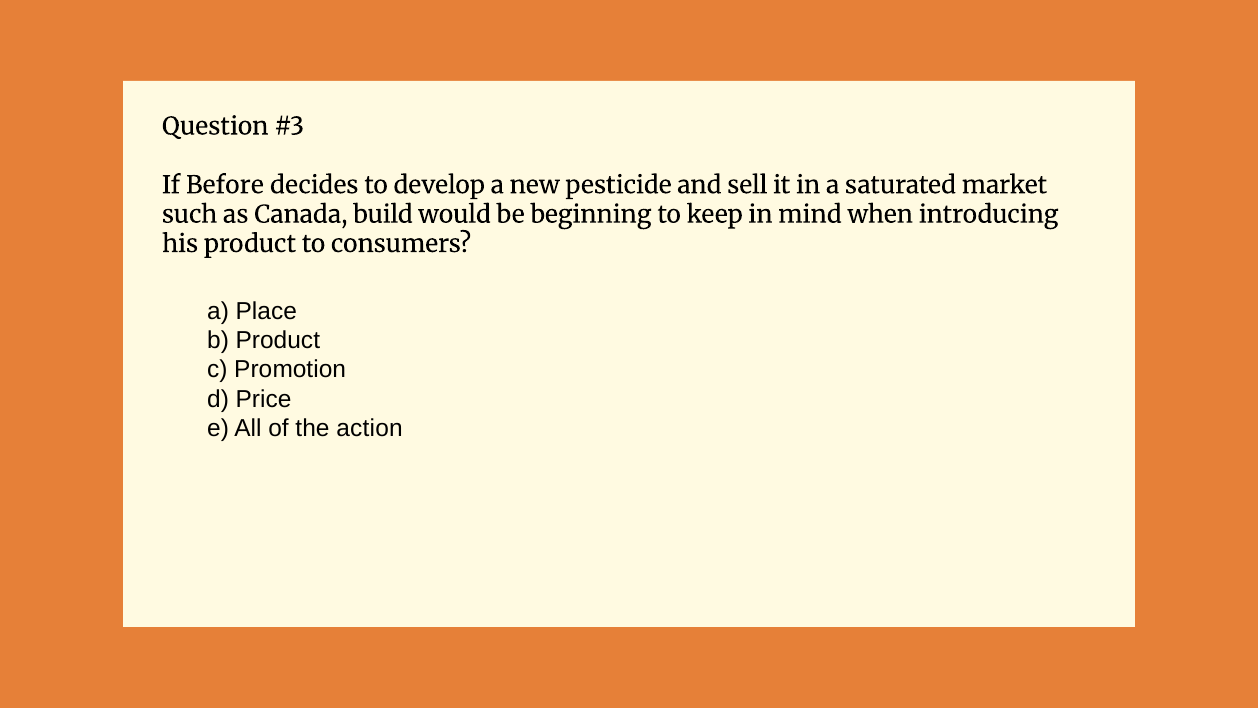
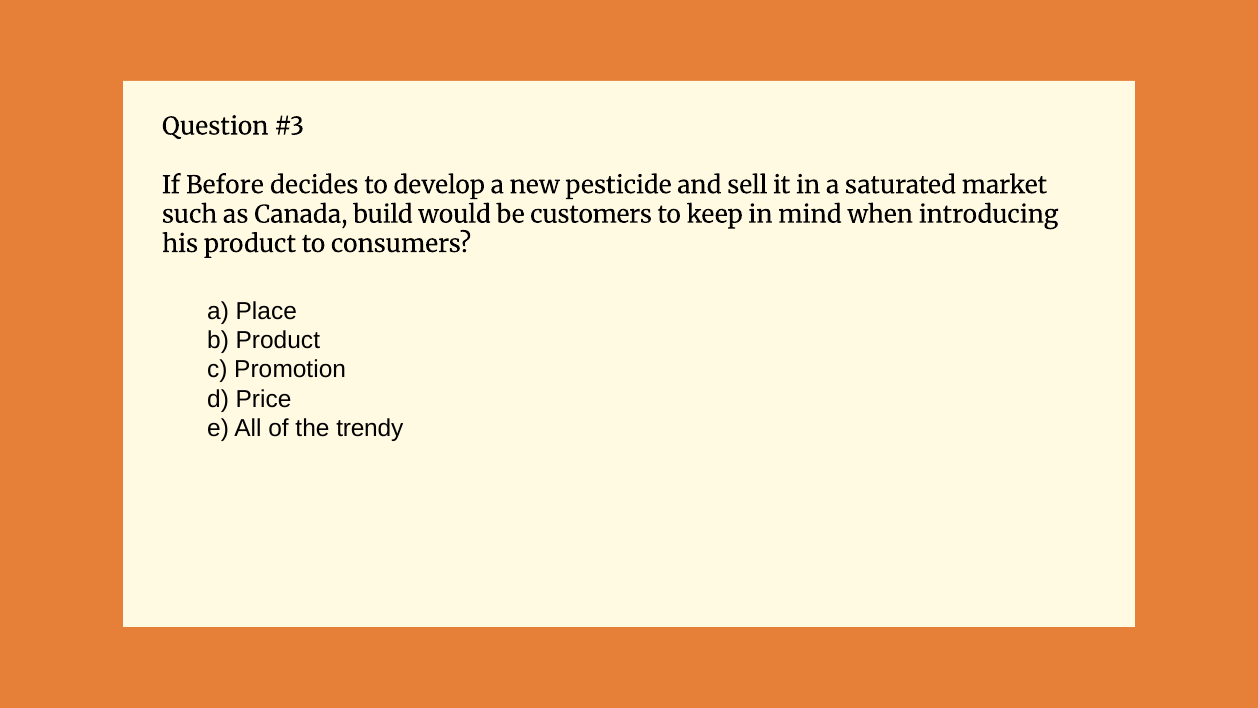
beginning: beginning -> customers (591, 215)
action: action -> trendy (370, 428)
